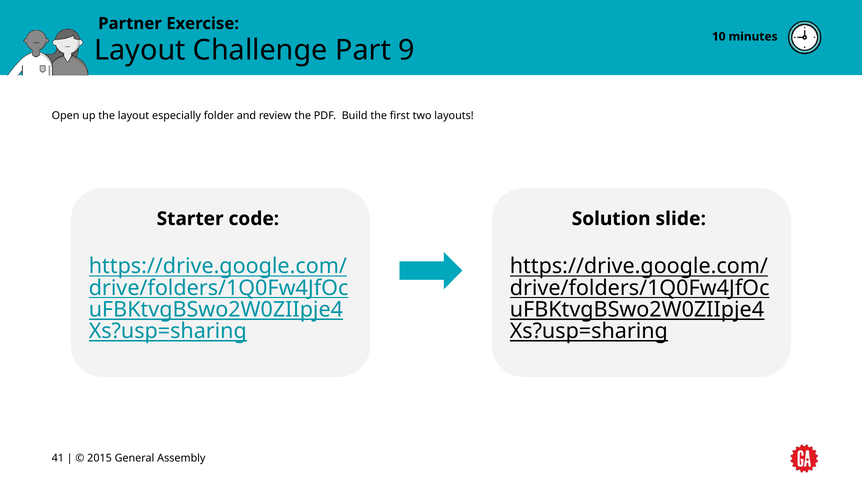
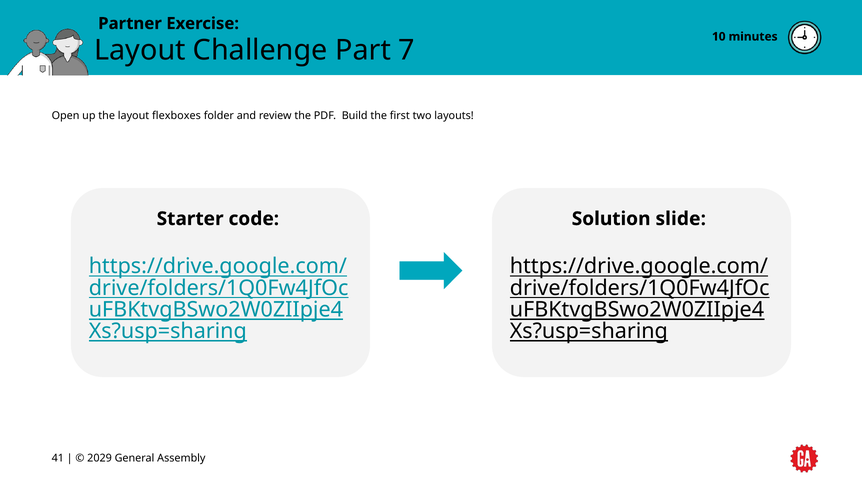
9: 9 -> 7 (407, 50)
especially: especially -> flexboxes (176, 116)
2015: 2015 -> 2029 (100, 458)
